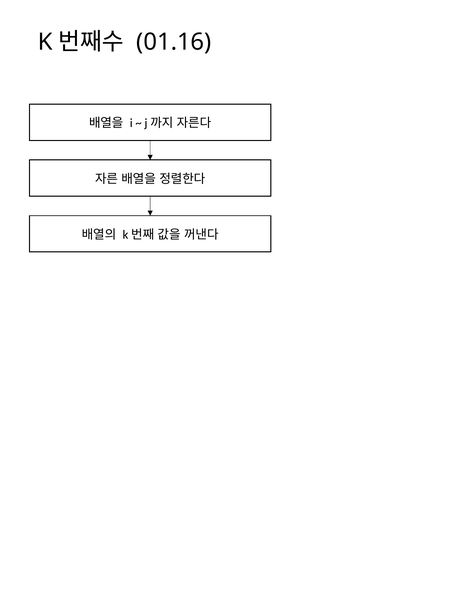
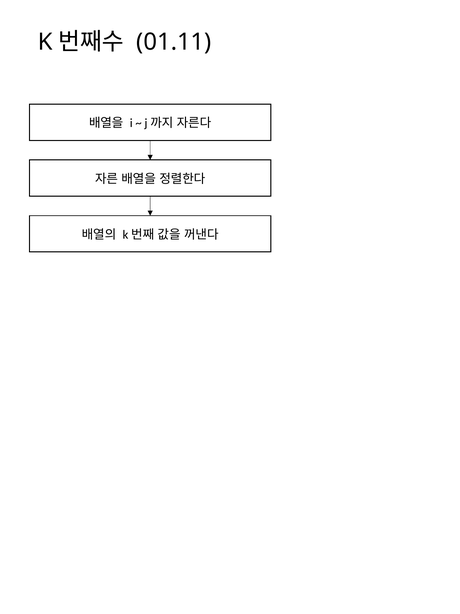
01.16: 01.16 -> 01.11 (174, 42)
